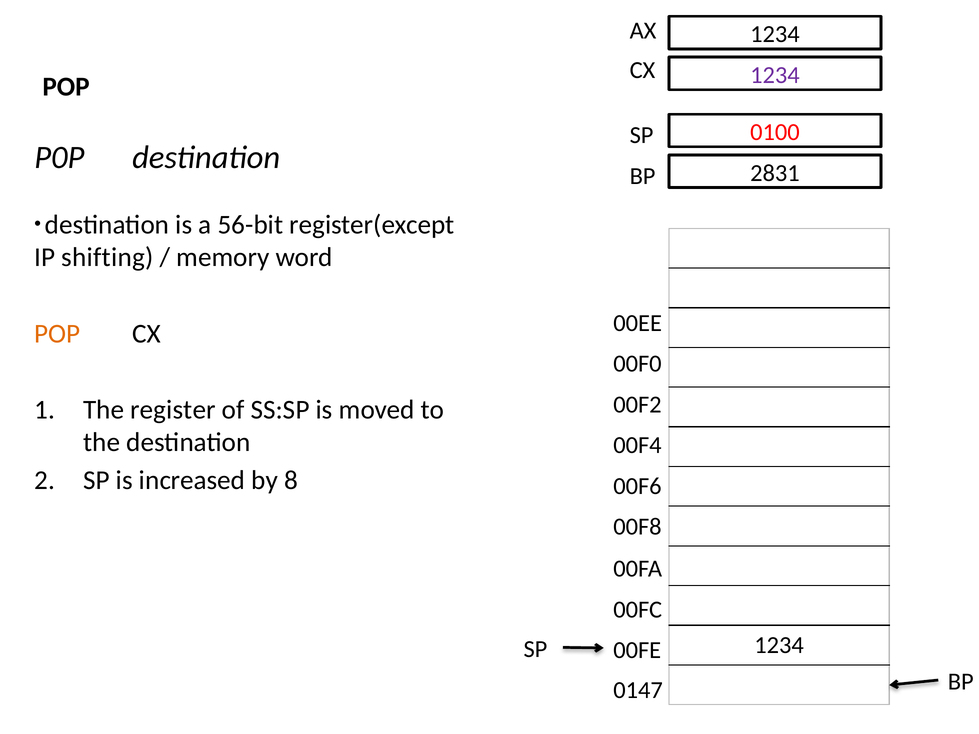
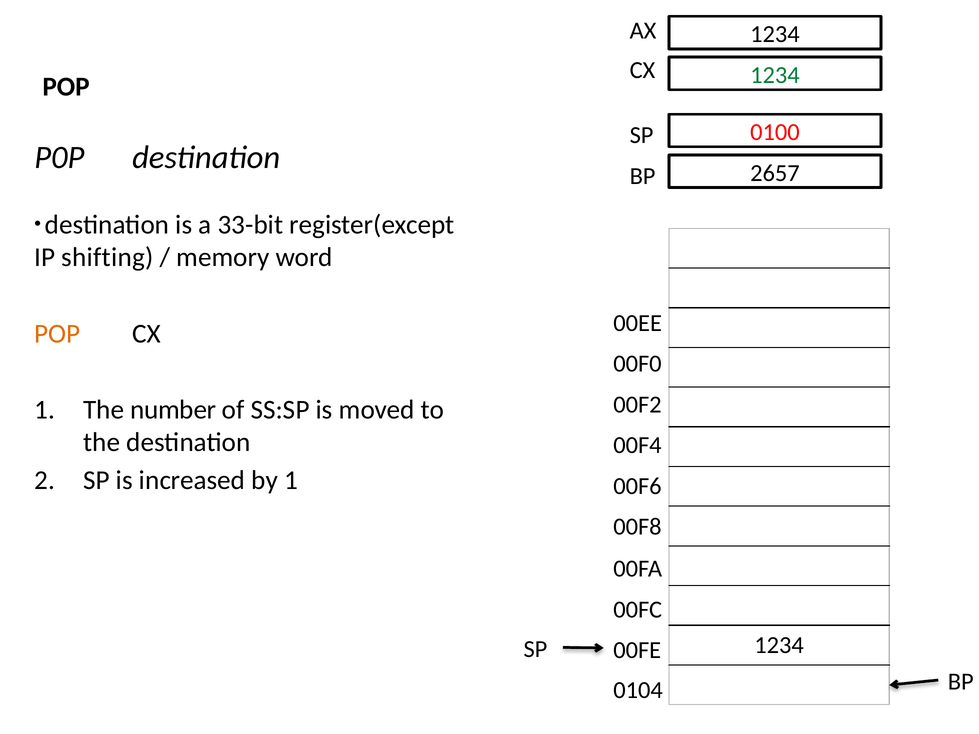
1234 colour: purple -> green (775, 75)
2831: 2831 -> 2657 (775, 173)
56-bit: 56-bit -> 33-bit (250, 225)
register: register -> number (173, 410)
by 8: 8 -> 1 (291, 481)
0147: 0147 -> 0104 (638, 690)
